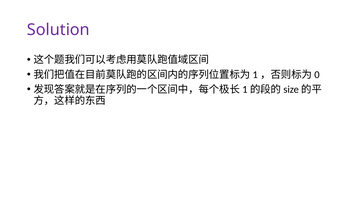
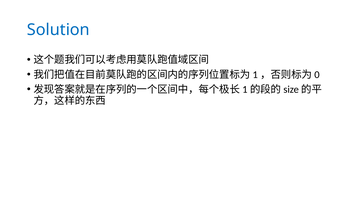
Solution colour: purple -> blue (58, 30)
